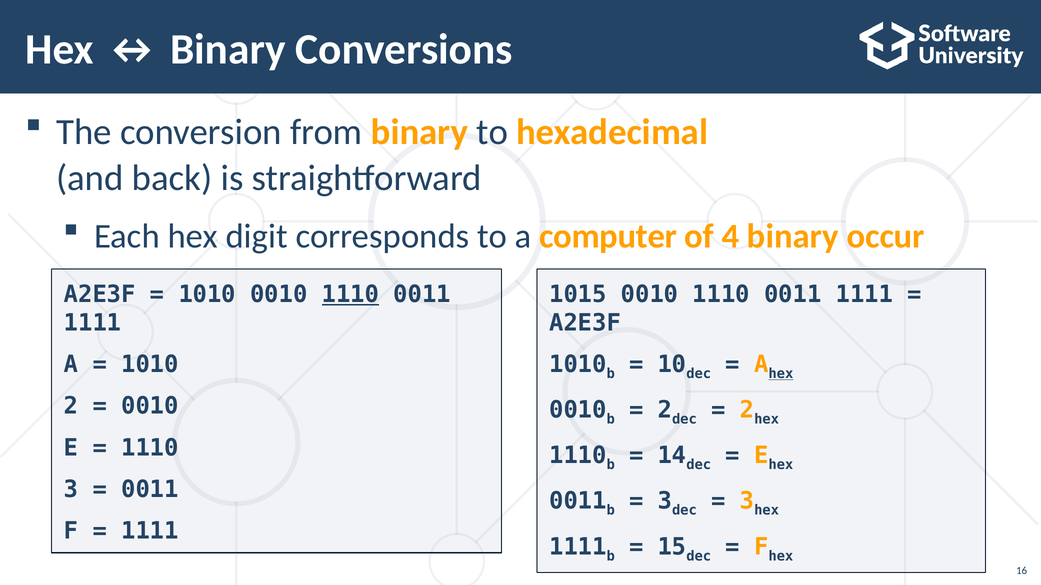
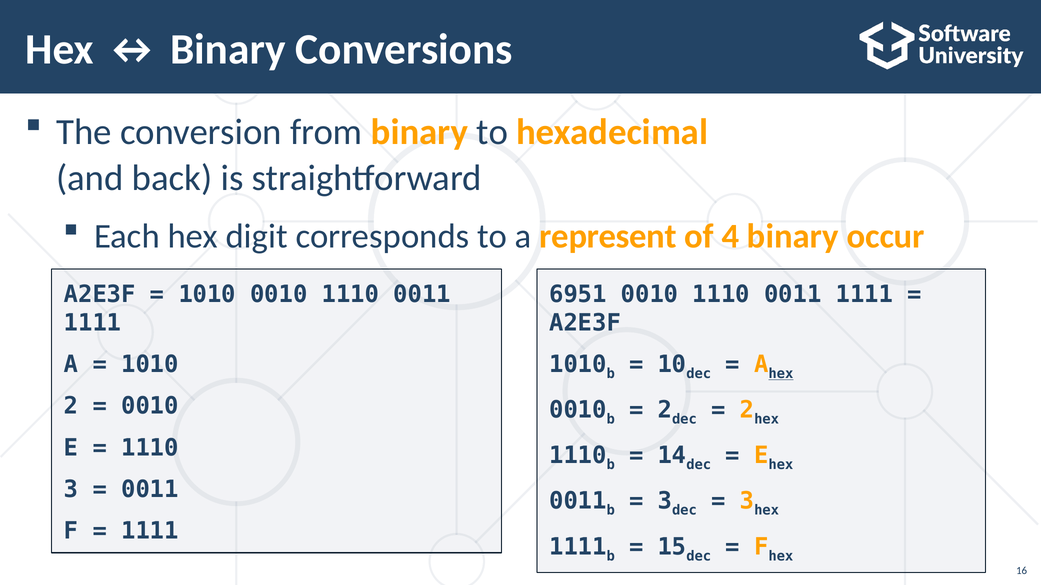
computer: computer -> represent (608, 236)
1110 underline: present -> none (350, 295)
1015: 1015 -> 6951 (578, 295)
